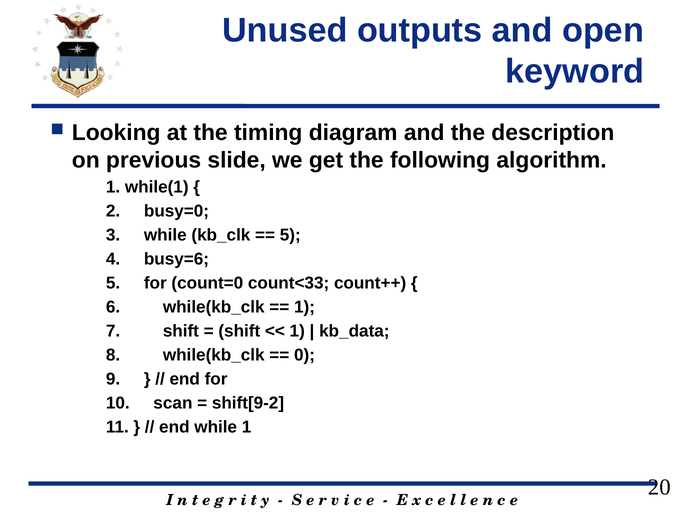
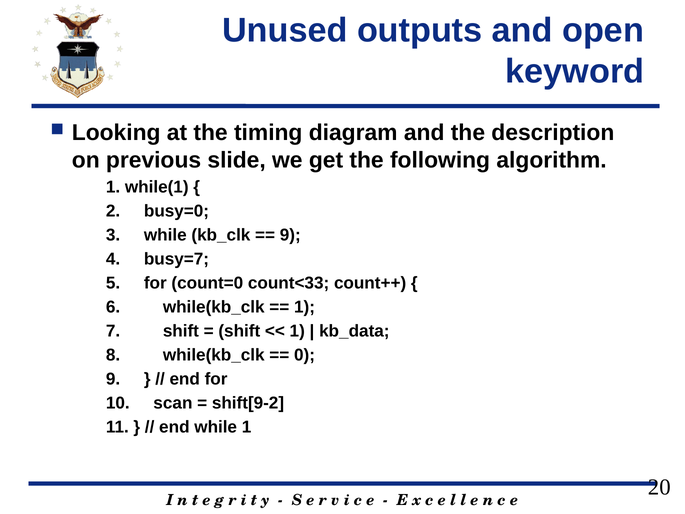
5: 5 -> 9 (290, 235)
busy=6: busy=6 -> busy=7 (176, 259)
